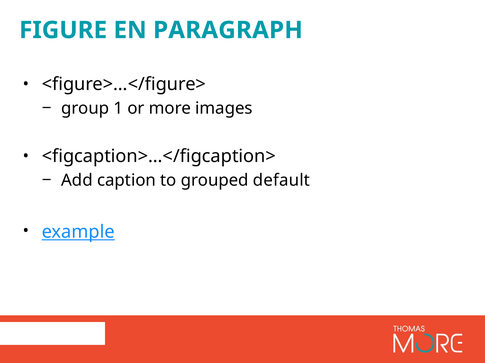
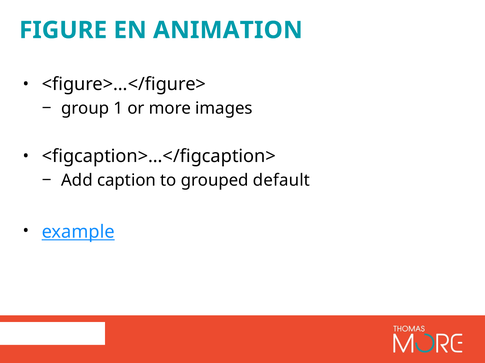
PARAGRAPH: PARAGRAPH -> ANIMATION (228, 30)
